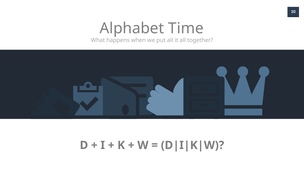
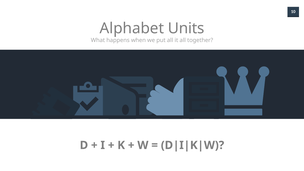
Time: Time -> Units (186, 28)
